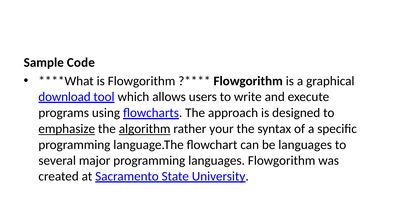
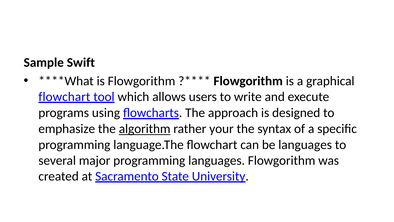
Code: Code -> Swift (81, 62)
download: download -> flowchart (64, 97)
emphasize underline: present -> none (67, 129)
